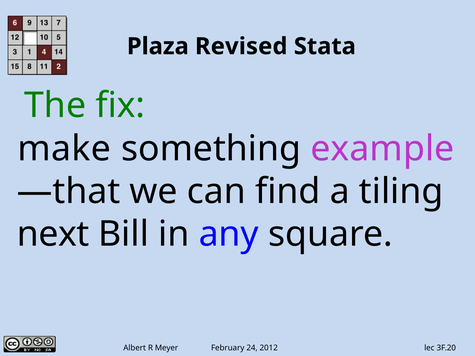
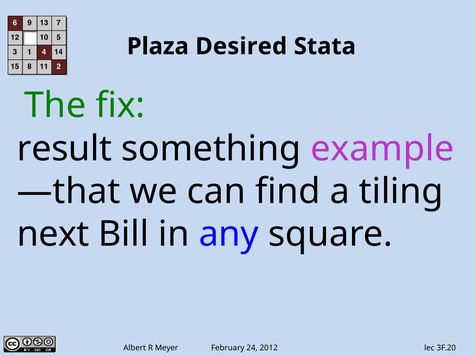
Revised: Revised -> Desired (241, 46)
make: make -> result (64, 149)
